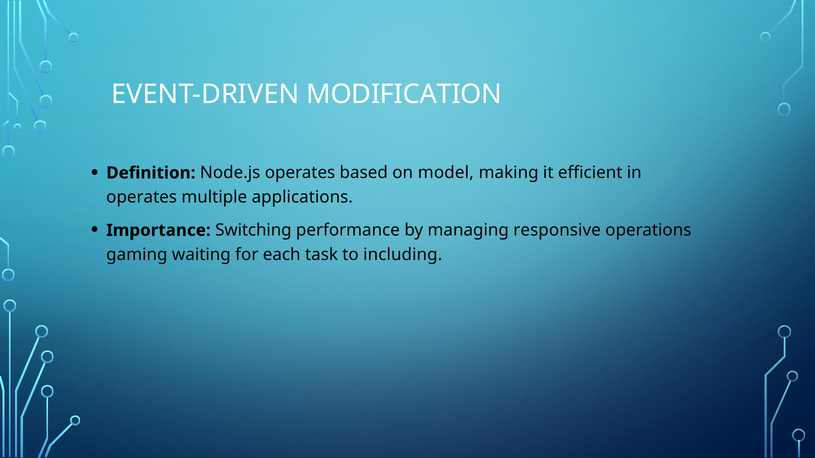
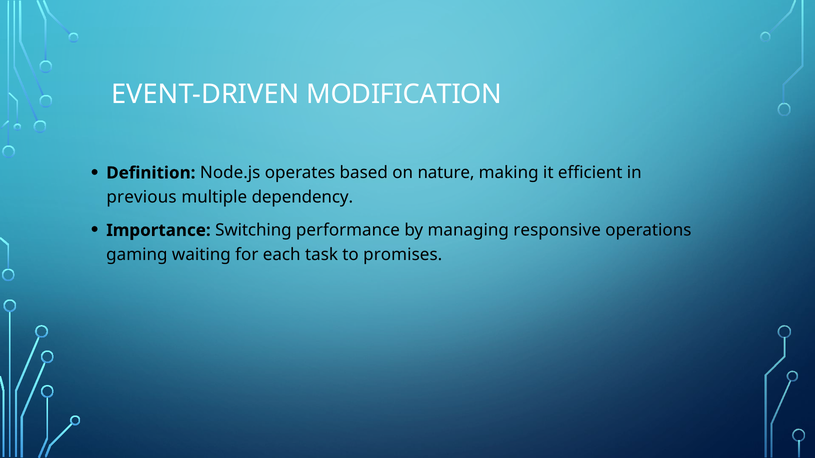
model: model -> nature (446, 173)
operates: operates -> previous (142, 198)
applications: applications -> dependency (302, 198)
including: including -> promises (403, 255)
